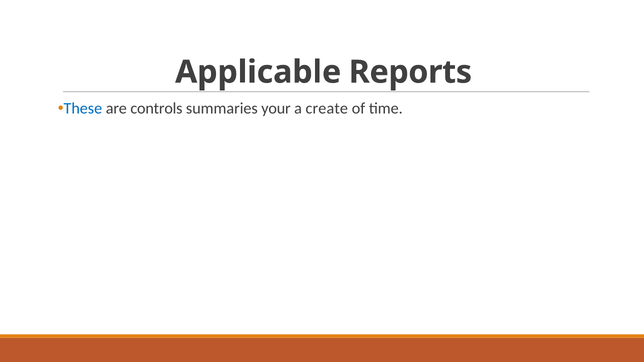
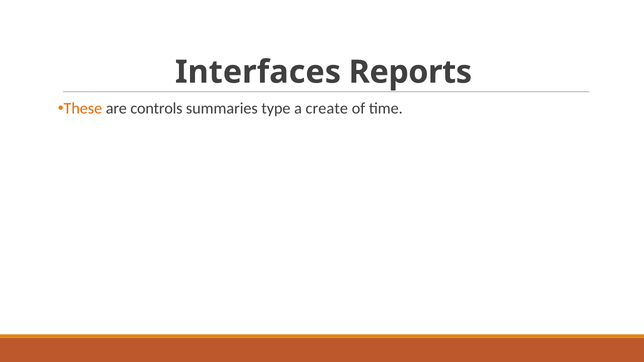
Applicable: Applicable -> Interfaces (258, 72)
These colour: blue -> orange (83, 109)
your: your -> type (276, 109)
